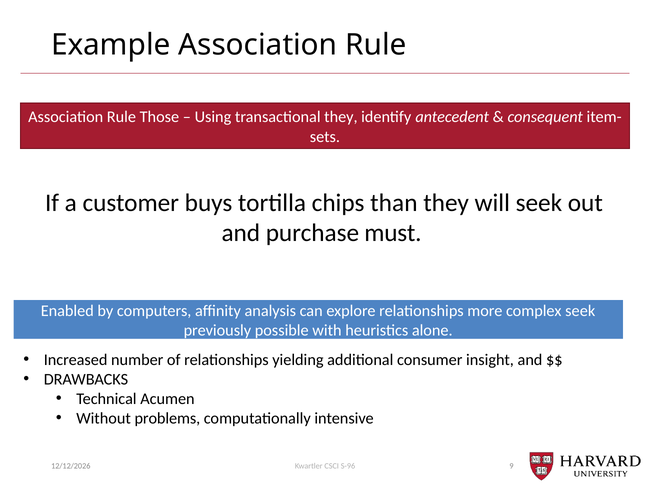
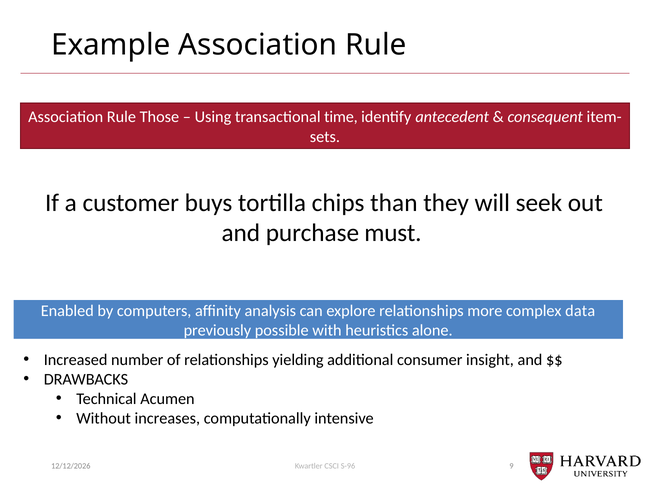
transactional they: they -> time (341, 117)
complex seek: seek -> data (580, 311)
problems: problems -> increases (167, 418)
